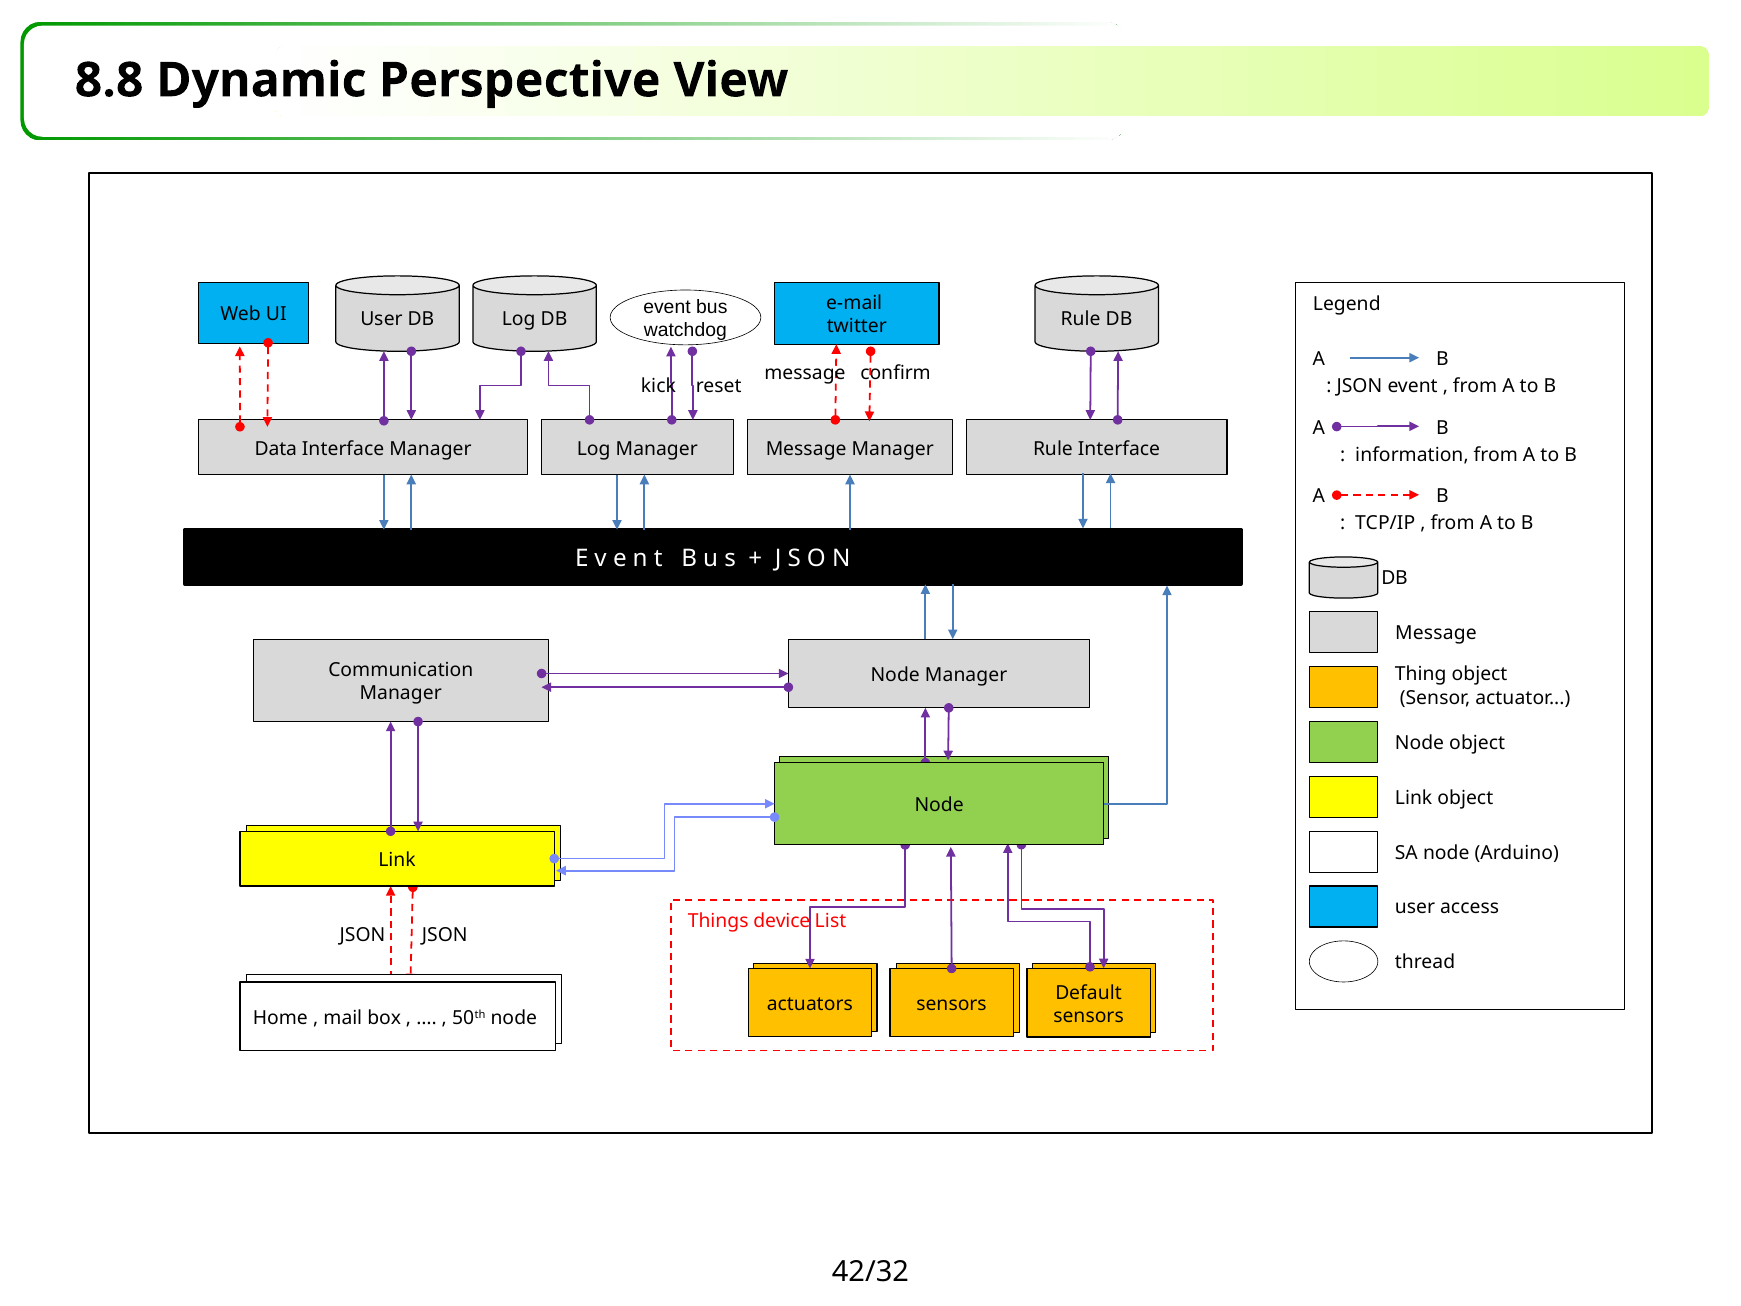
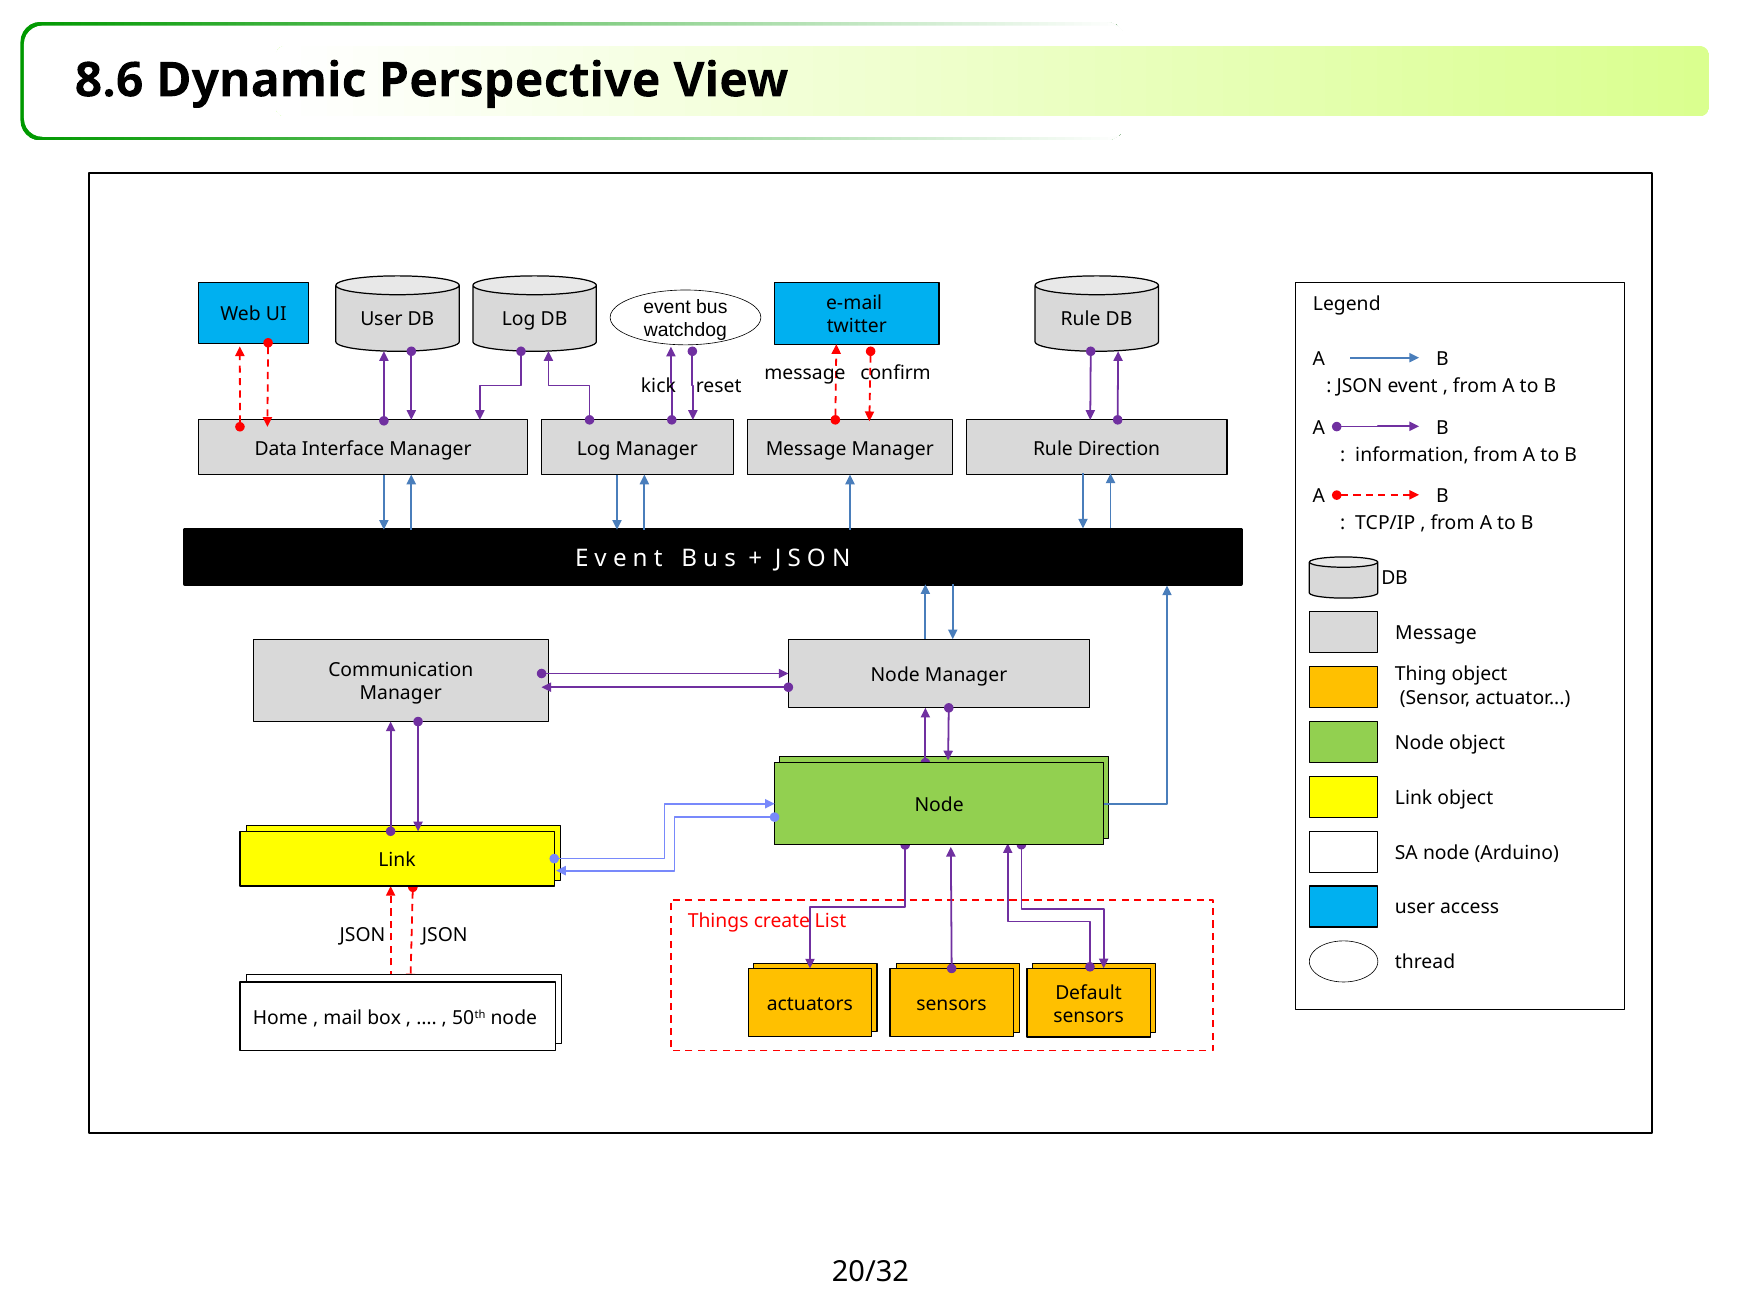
8.8: 8.8 -> 8.6 (109, 80)
Rule Interface: Interface -> Direction (1119, 449)
device: device -> create (782, 921)
42/32: 42/32 -> 20/32 (870, 1272)
